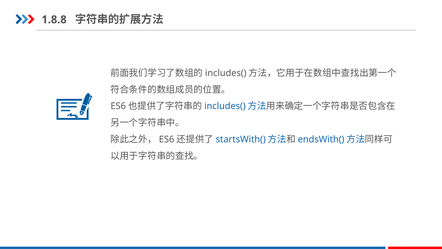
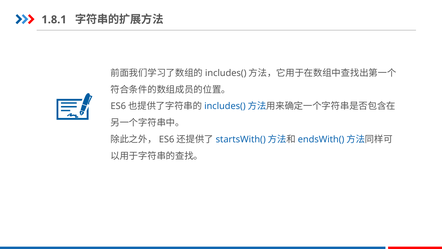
1.8.8: 1.8.8 -> 1.8.1 (54, 20)
